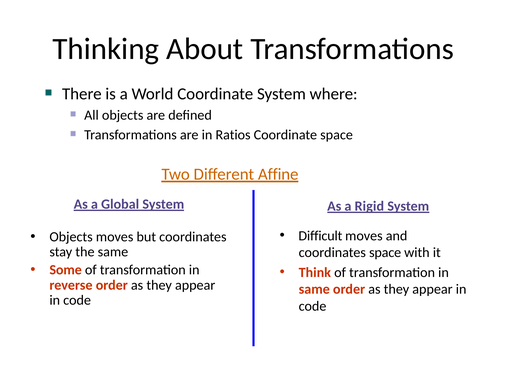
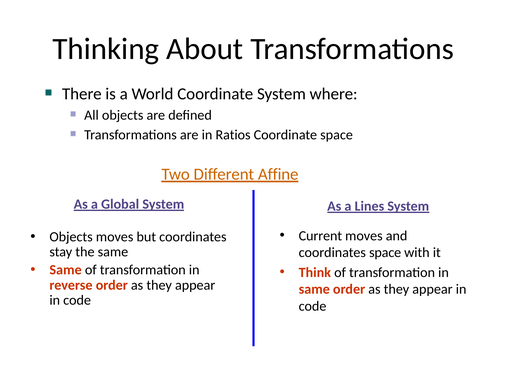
Rigid: Rigid -> Lines (369, 206)
Difficult: Difficult -> Current (320, 236)
Some: Some -> Same (66, 270)
